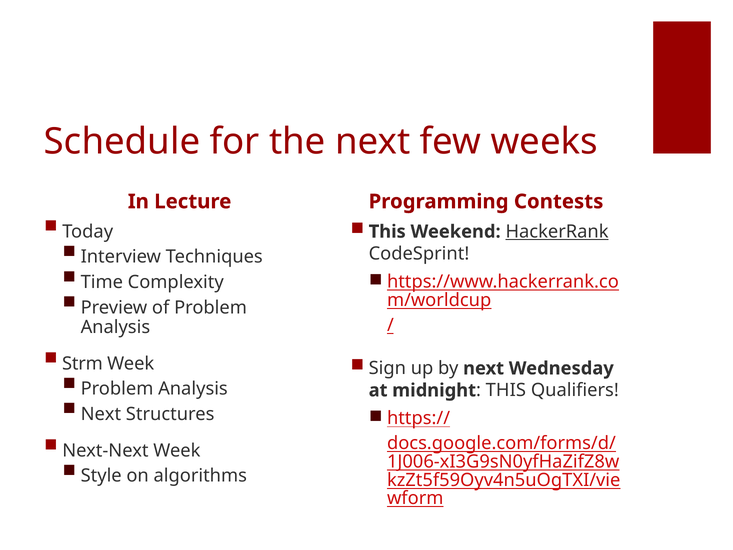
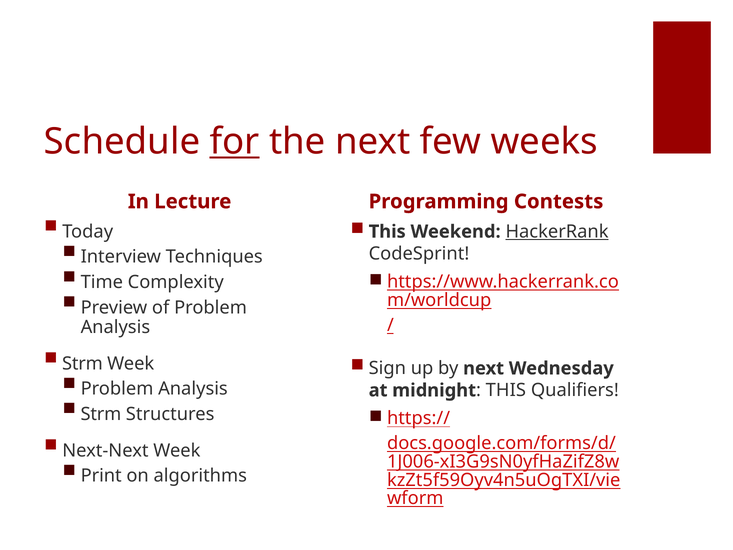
for underline: none -> present (235, 142)
Next: Next -> Strm (101, 414)
Style: Style -> Print (101, 476)
